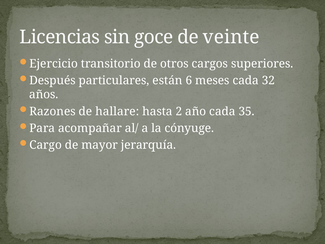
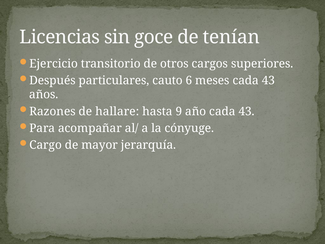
veinte: veinte -> tenían (231, 37)
están: están -> cauto (168, 80)
meses cada 32: 32 -> 43 (268, 80)
2: 2 -> 9 (179, 111)
año cada 35: 35 -> 43 (247, 111)
